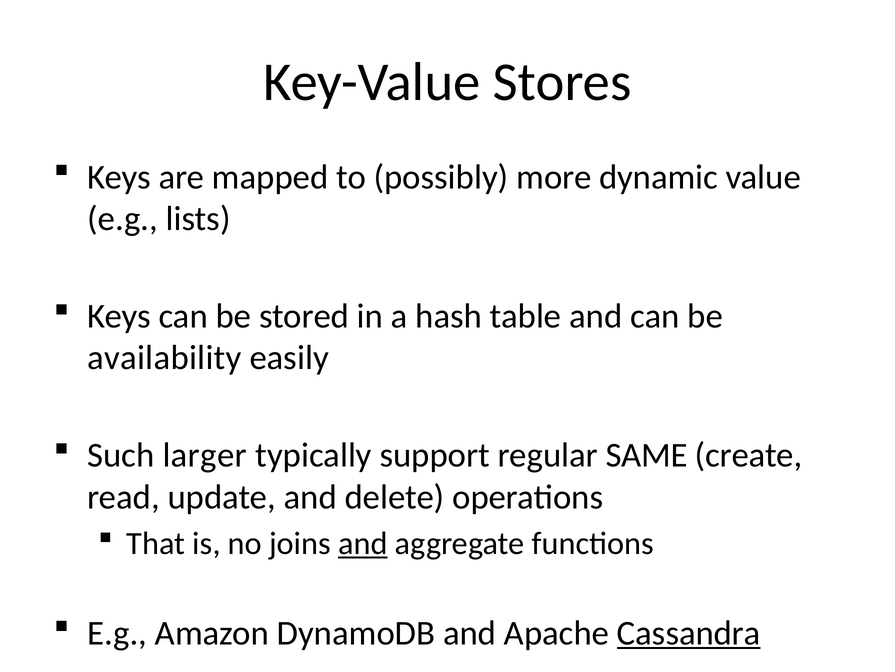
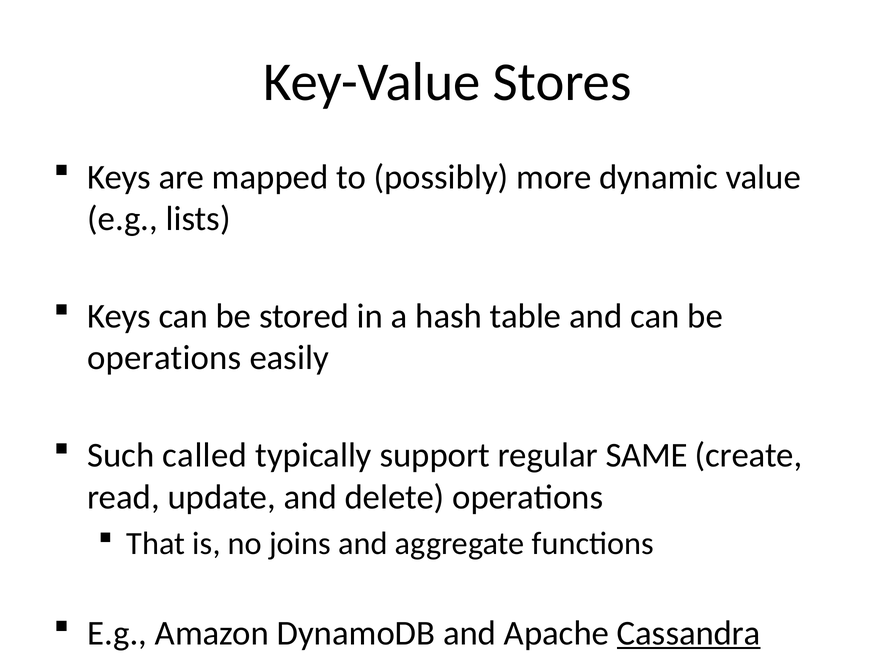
availability: availability -> operations (164, 358)
larger: larger -> called (205, 455)
and underline: present -> none (363, 543)
